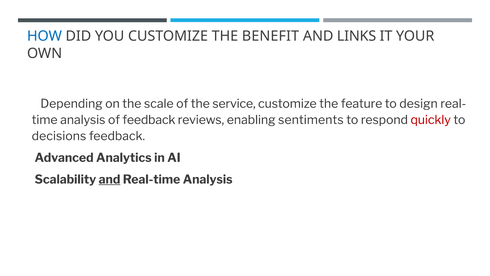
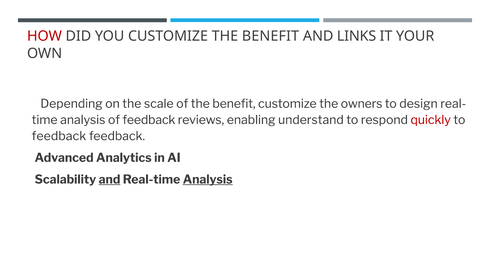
HOW colour: blue -> red (44, 36)
of the service: service -> benefit (234, 104)
feature: feature -> owners (362, 104)
sentiments: sentiments -> understand (311, 120)
decisions: decisions -> feedback (59, 136)
Analysis underline: none -> present (208, 179)
